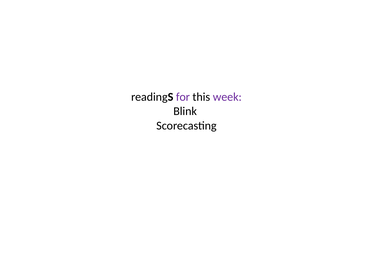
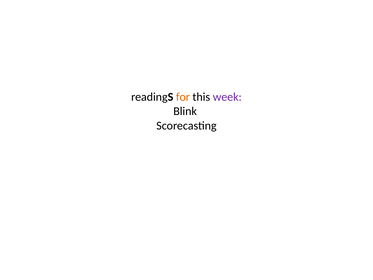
for colour: purple -> orange (183, 97)
